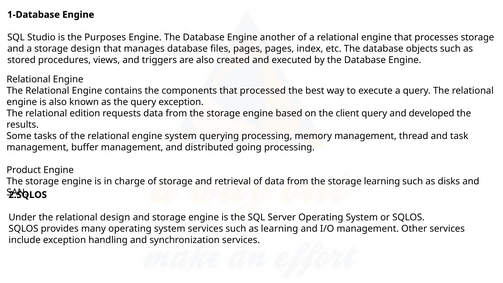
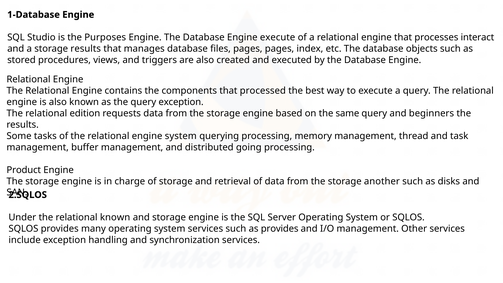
Engine another: another -> execute (278, 37)
processes storage: storage -> interact (477, 37)
storage design: design -> results (86, 49)
client: client -> same (347, 113)
developed: developed -> beginners (431, 113)
storage learning: learning -> another (382, 181)
relational design: design -> known (115, 217)
as learning: learning -> provides (280, 229)
